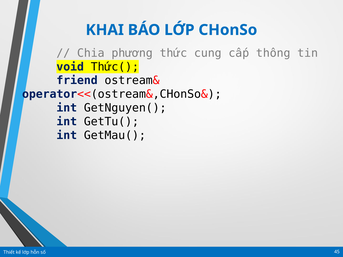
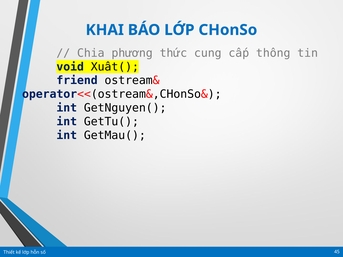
Thức(: Thức( -> Xuất( (115, 67)
